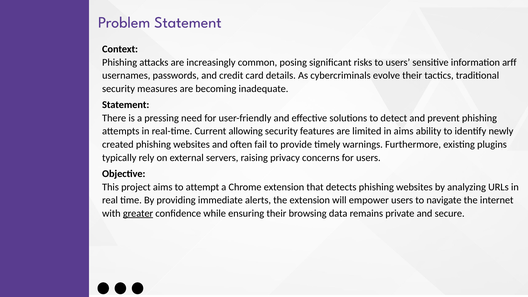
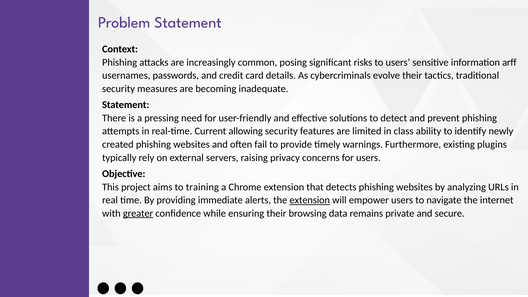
in aims: aims -> class (404, 131)
attempt: attempt -> training (202, 187)
extension underline: none -> present (310, 200)
